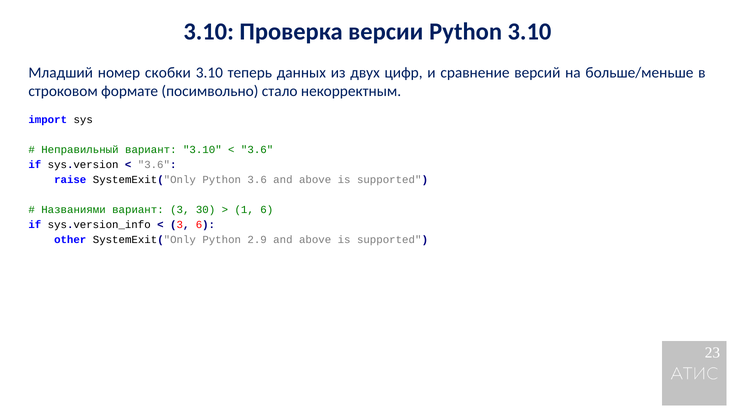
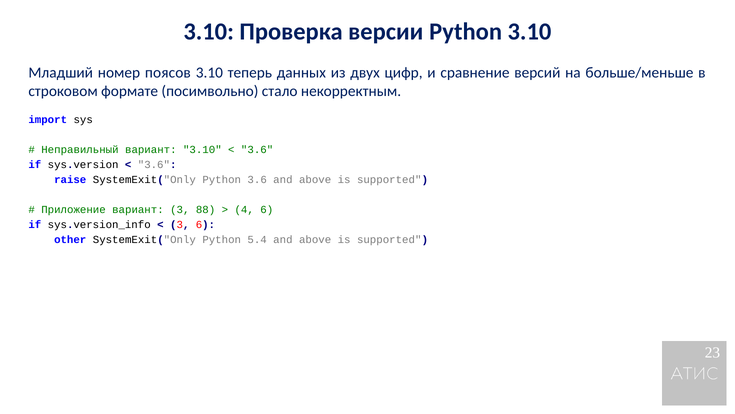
скобки: скобки -> поясов (168, 73)
Названиями: Названиями -> Приложение (73, 209)
30: 30 -> 88 (206, 209)
1: 1 -> 4 (244, 209)
2.9: 2.9 -> 5.4 (257, 240)
